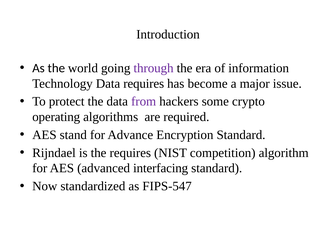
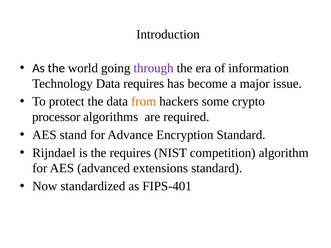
from colour: purple -> orange (144, 102)
operating: operating -> processor (56, 117)
interfacing: interfacing -> extensions (161, 168)
FIPS-547: FIPS-547 -> FIPS-401 (167, 186)
